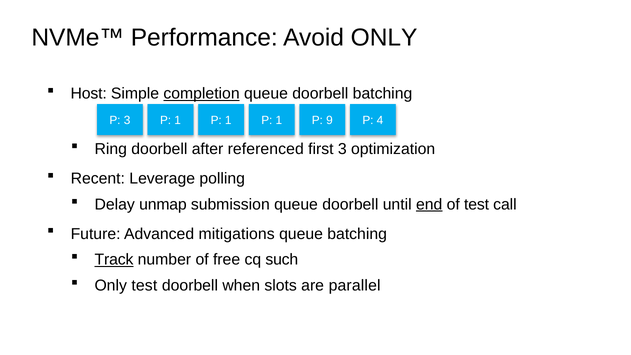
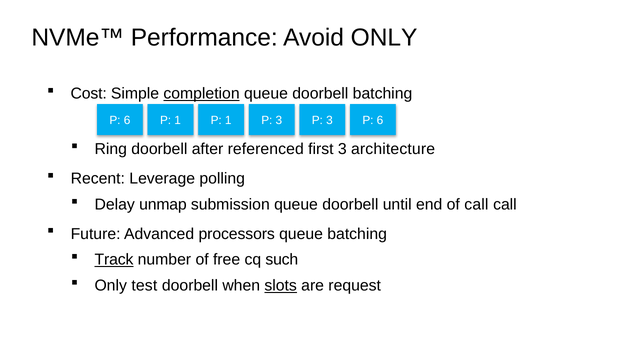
Host: Host -> Cost (89, 94)
3: 3 -> 6 (127, 120)
1: 1 -> 3 (279, 120)
9: 9 -> 3 (329, 120)
4: 4 -> 6 (380, 120)
optimization: optimization -> architecture (393, 149)
end underline: present -> none (429, 204)
of test: test -> call (476, 204)
mitigations: mitigations -> processors (237, 234)
slots underline: none -> present (281, 286)
parallel: parallel -> request (355, 286)
